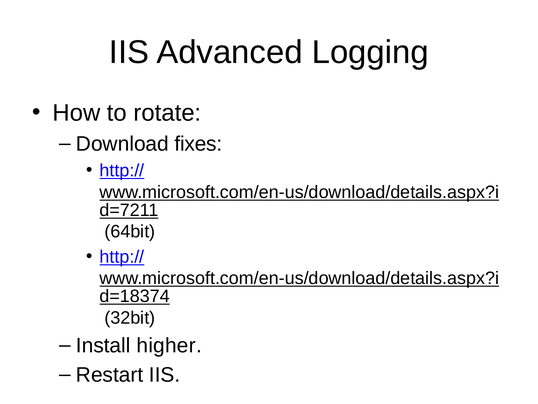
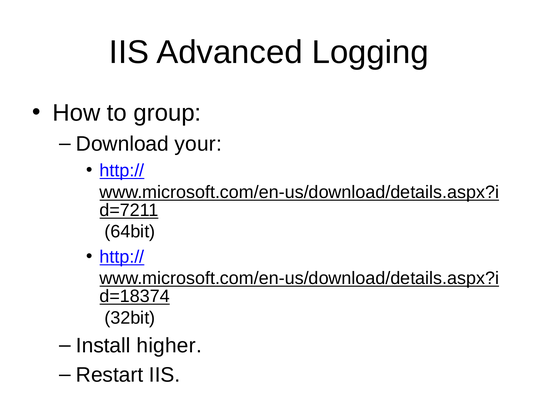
rotate: rotate -> group (167, 113)
fixes: fixes -> your (198, 144)
